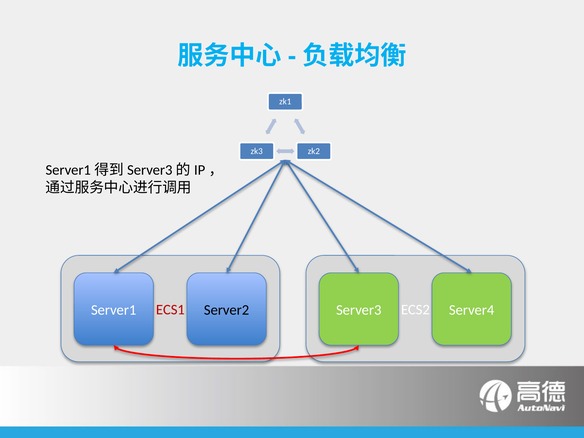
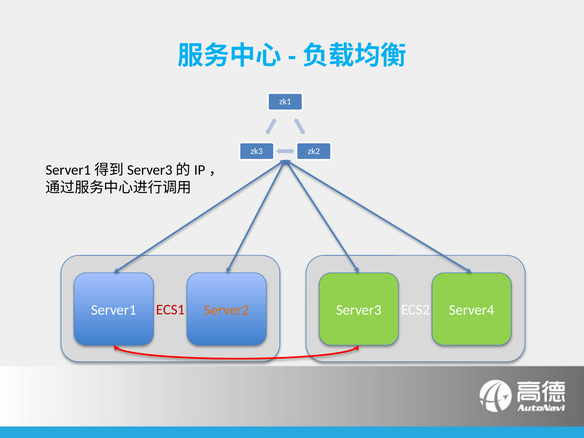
Server2 colour: black -> orange (227, 310)
